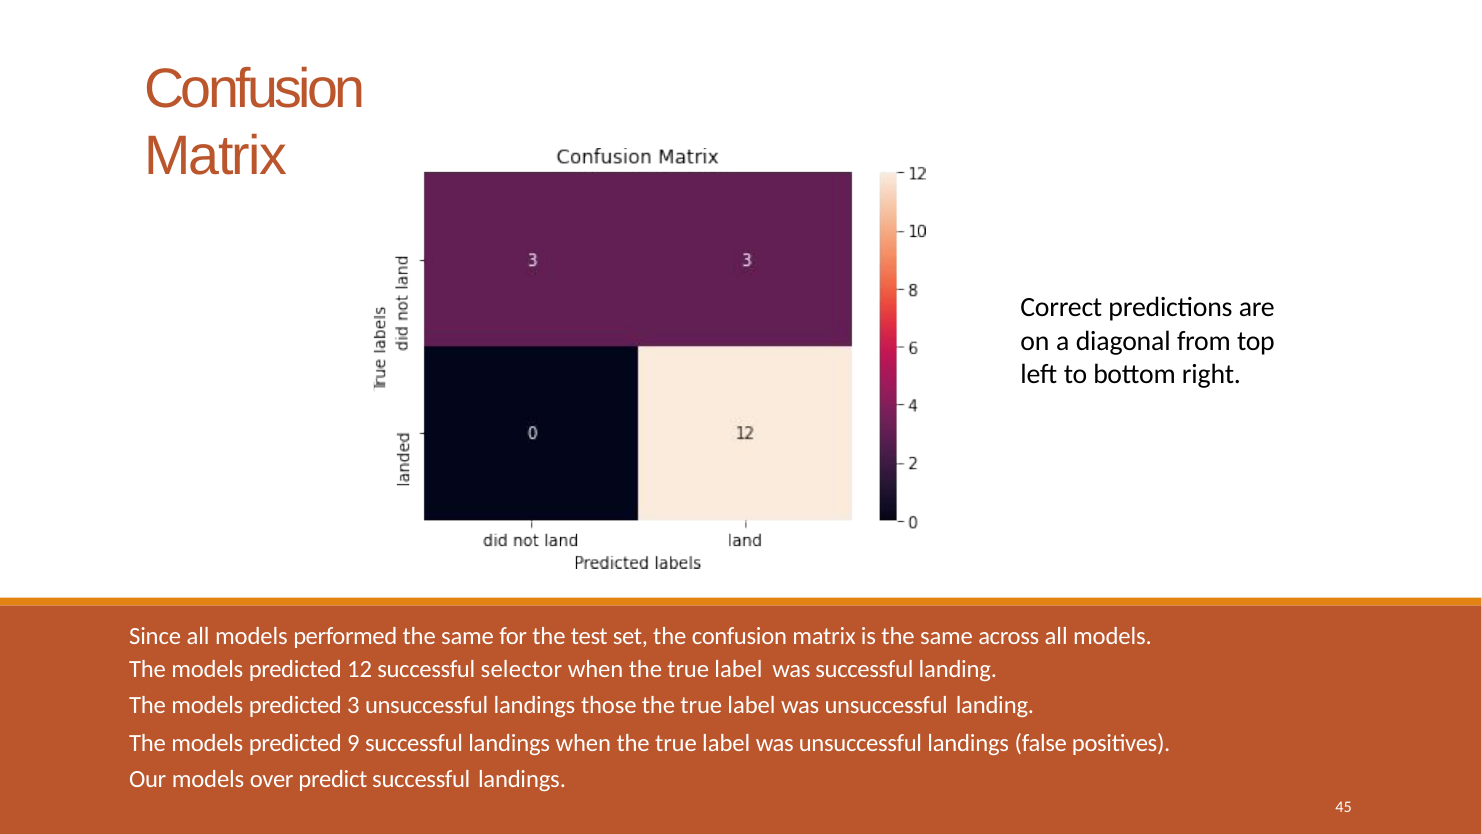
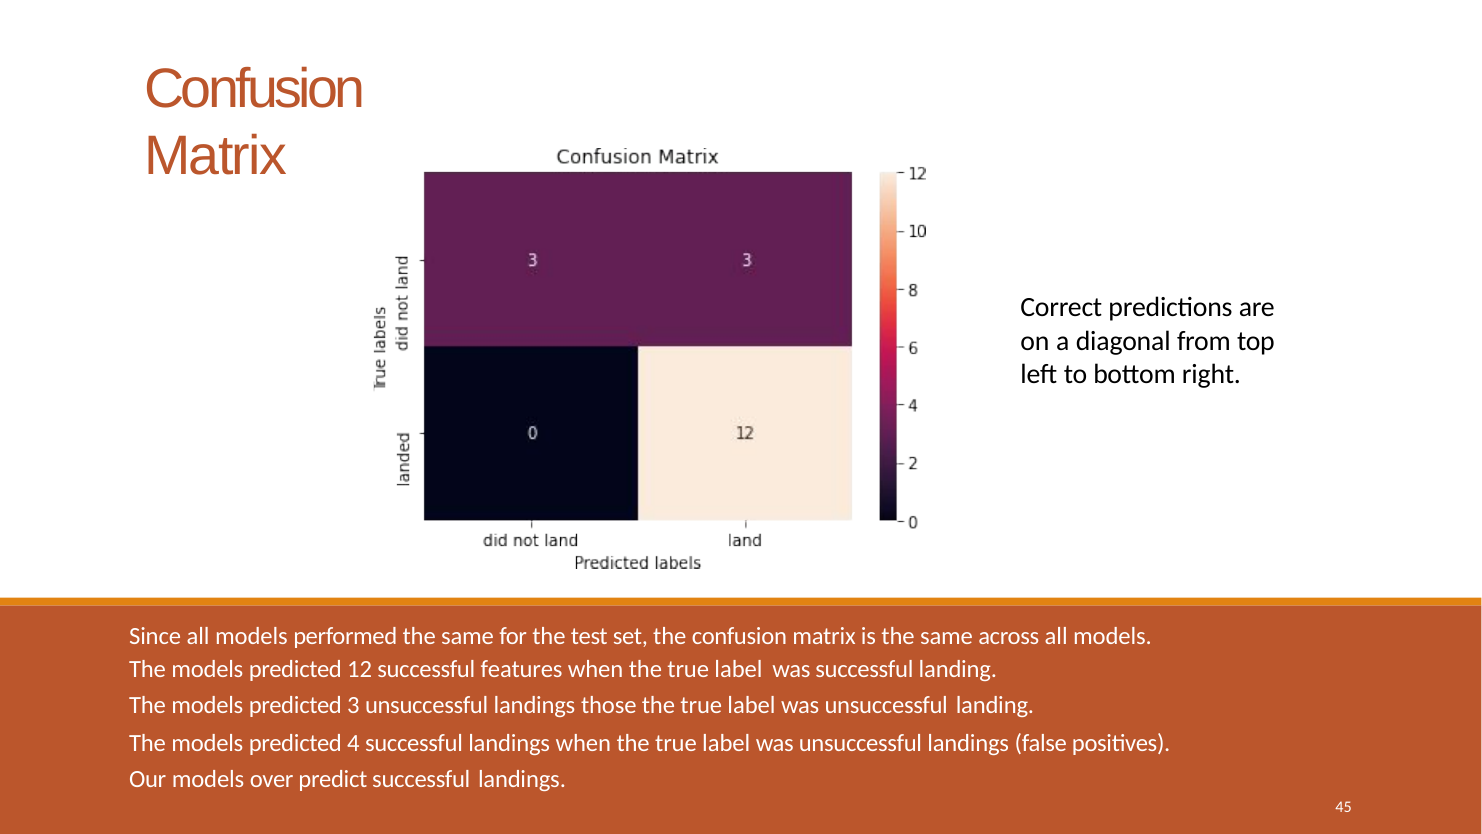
selector: selector -> features (522, 669)
9: 9 -> 4 (353, 743)
